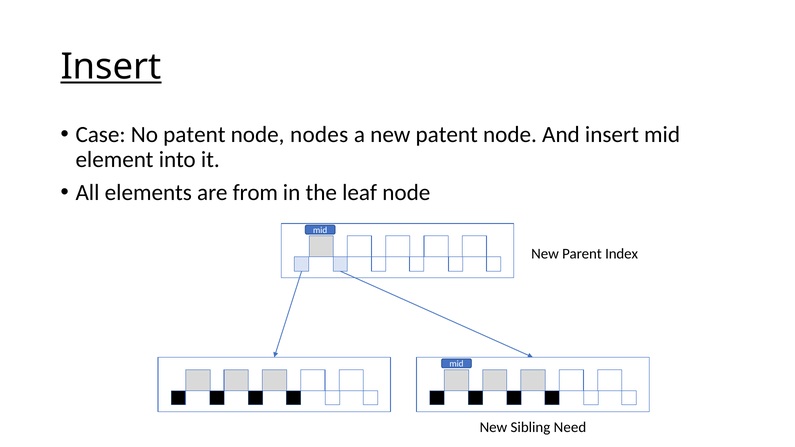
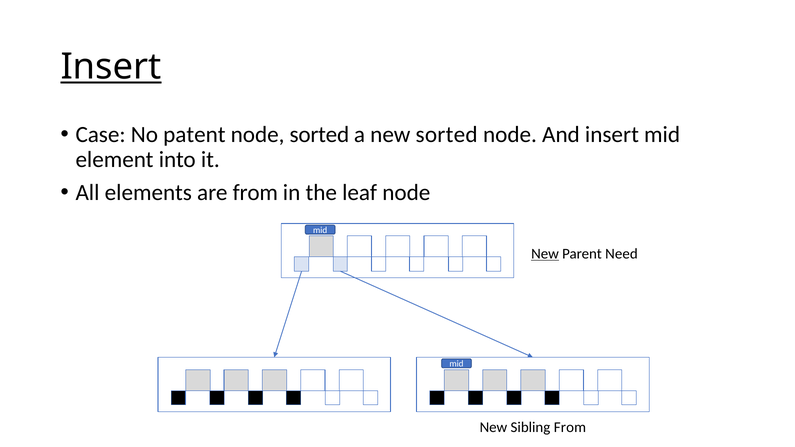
node nodes: nodes -> sorted (319, 134)
new patent: patent -> sorted (447, 134)
New underline: none -> present (545, 254)
Index: Index -> Need (621, 254)
Sibling Need: Need -> From (570, 427)
